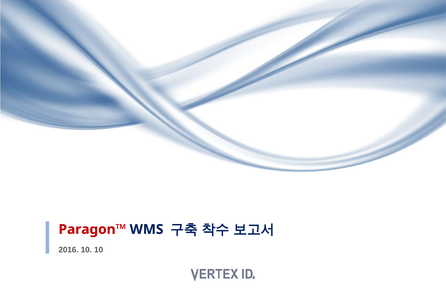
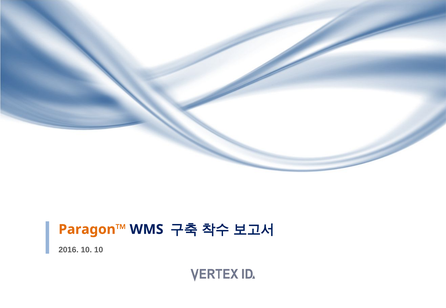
Paragon™ colour: red -> orange (92, 230)
